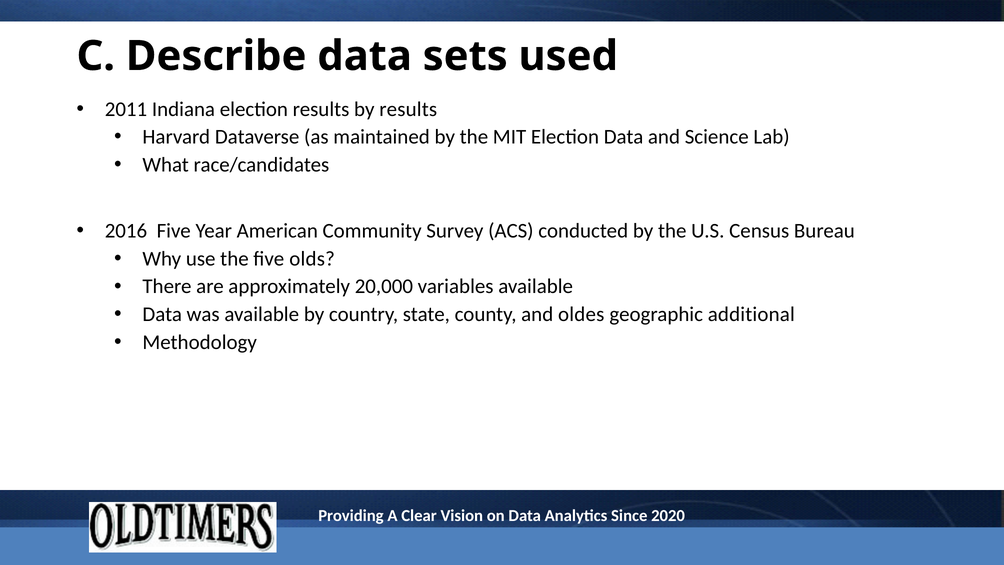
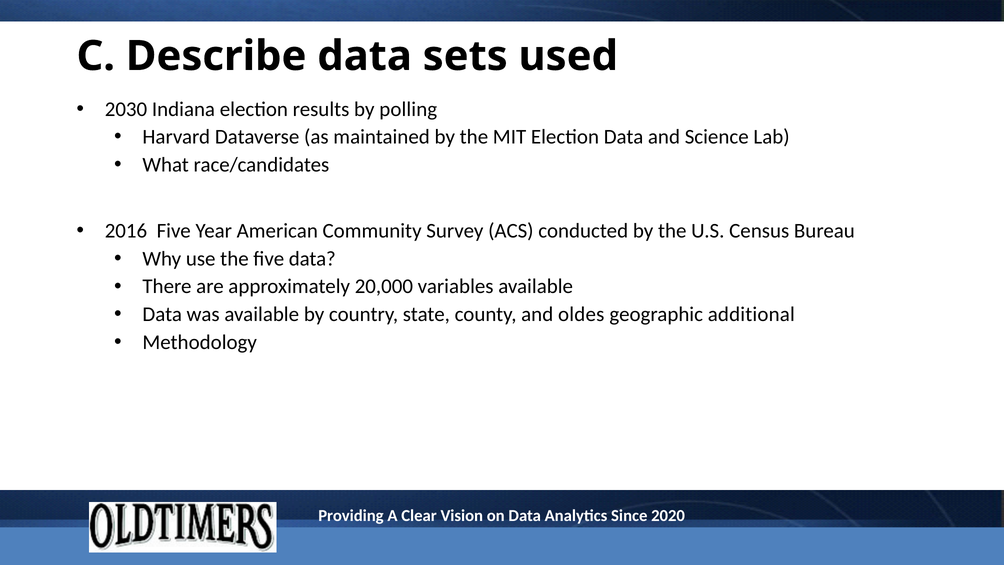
2011: 2011 -> 2030 (126, 109)
by results: results -> polling (408, 109)
five olds: olds -> data (312, 259)
